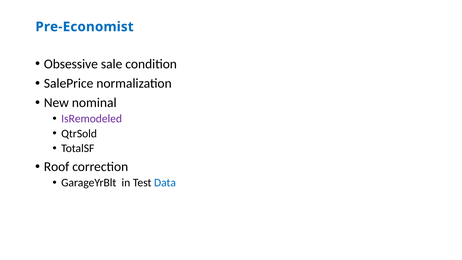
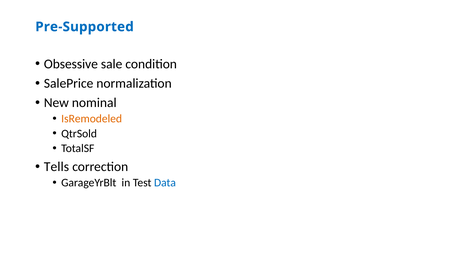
Pre-Economist: Pre-Economist -> Pre-Supported (85, 27)
IsRemodeled colour: purple -> orange (92, 119)
Roof: Roof -> Tells (56, 167)
